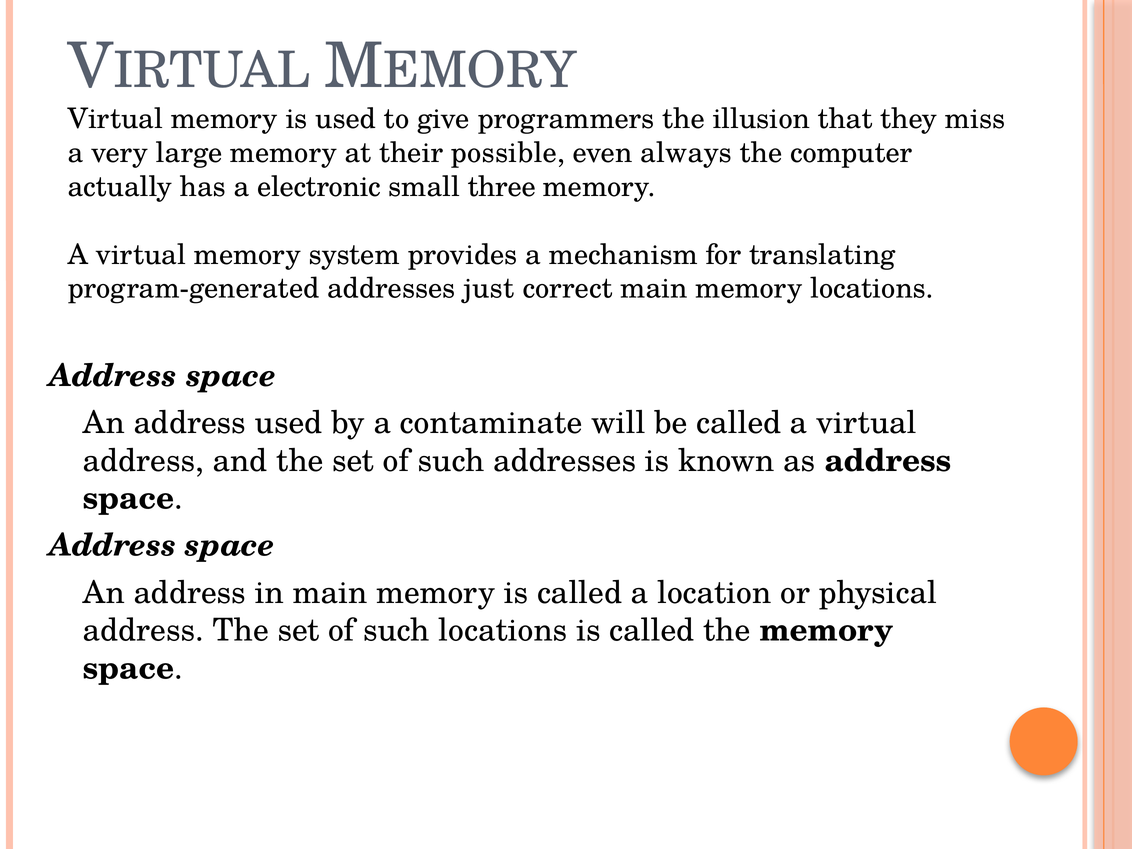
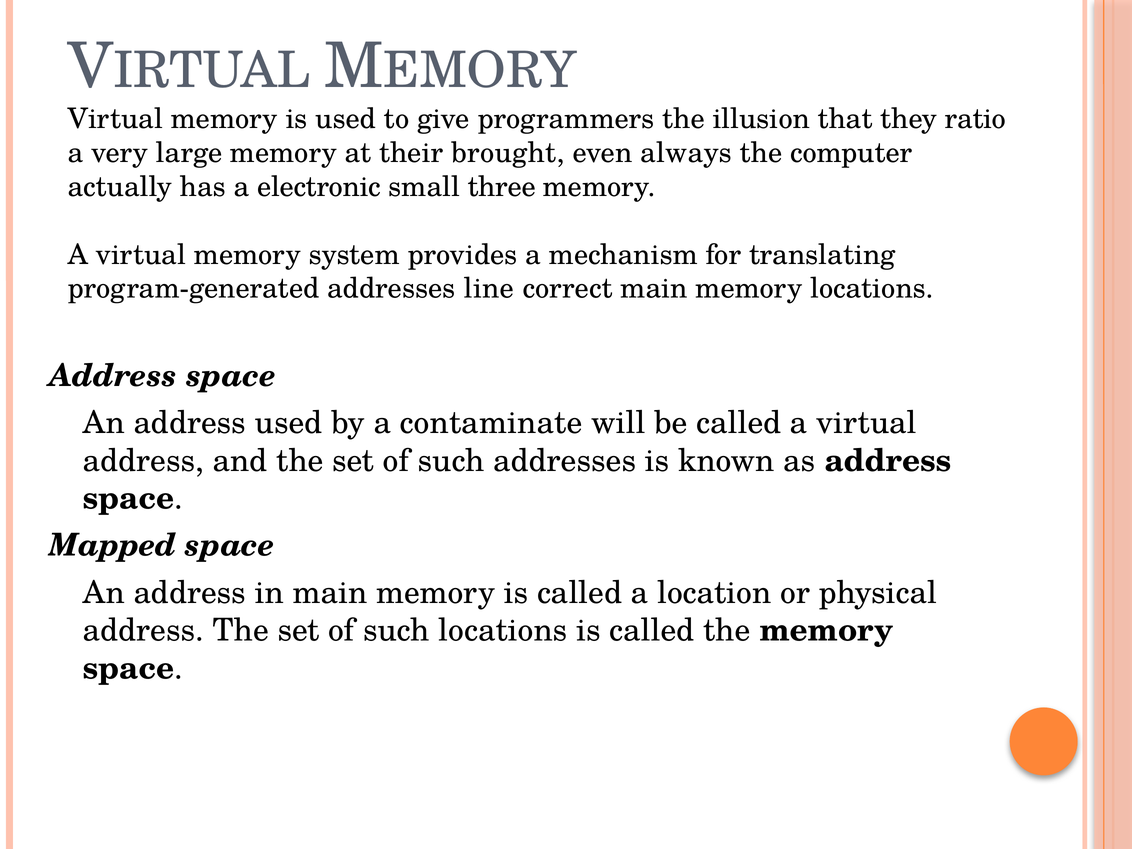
miss: miss -> ratio (975, 119)
possible: possible -> brought (508, 153)
just: just -> line (489, 289)
Address: Address -> Mapped (113, 546)
